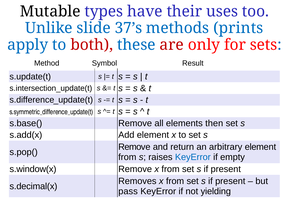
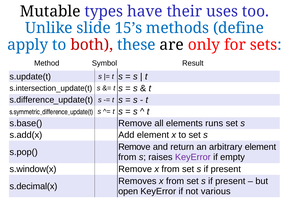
37’s: 37’s -> 15’s (128, 28)
prints: prints -> define (238, 28)
are colour: red -> black (172, 45)
then: then -> runs (214, 123)
KeyError colour: blue -> purple (193, 157)
pass: pass -> open (128, 191)
yielding: yielding -> various (216, 191)
